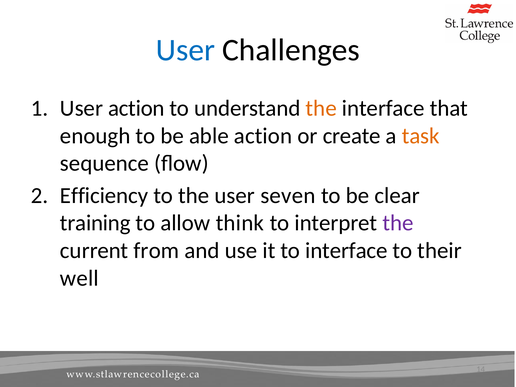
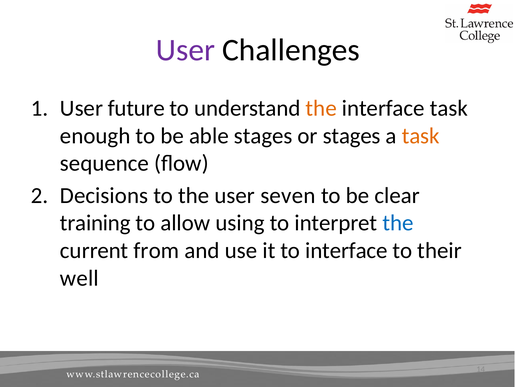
User colour: blue -> purple (185, 50)
User action: action -> future (136, 108)
interface that: that -> task (449, 108)
able action: action -> stages (263, 136)
or create: create -> stages (352, 136)
Efficiency: Efficiency -> Decisions (104, 195)
think: think -> using (240, 223)
the colour: purple -> blue (398, 223)
